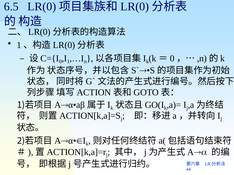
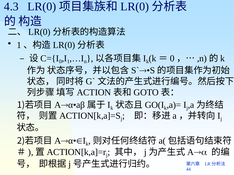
6.5: 6.5 -> 4.3 (11, 7)
